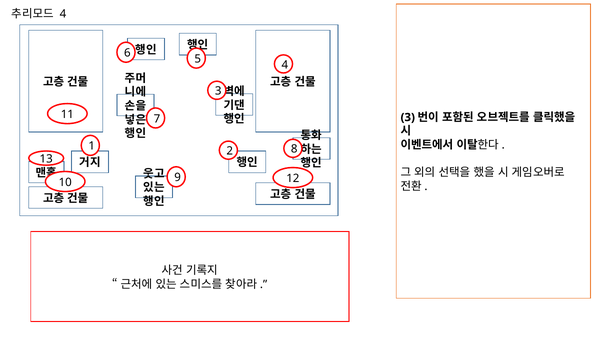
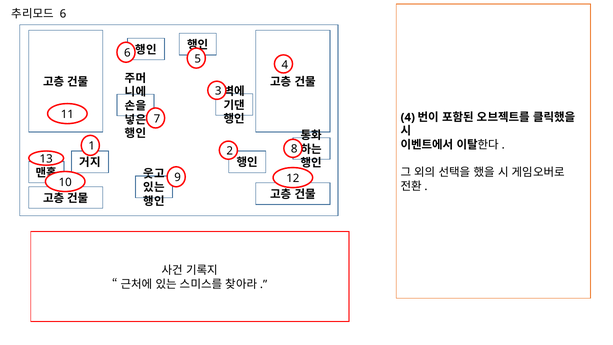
4: 4 -> 6 (63, 14)
3: 3 -> 4 (408, 117)
